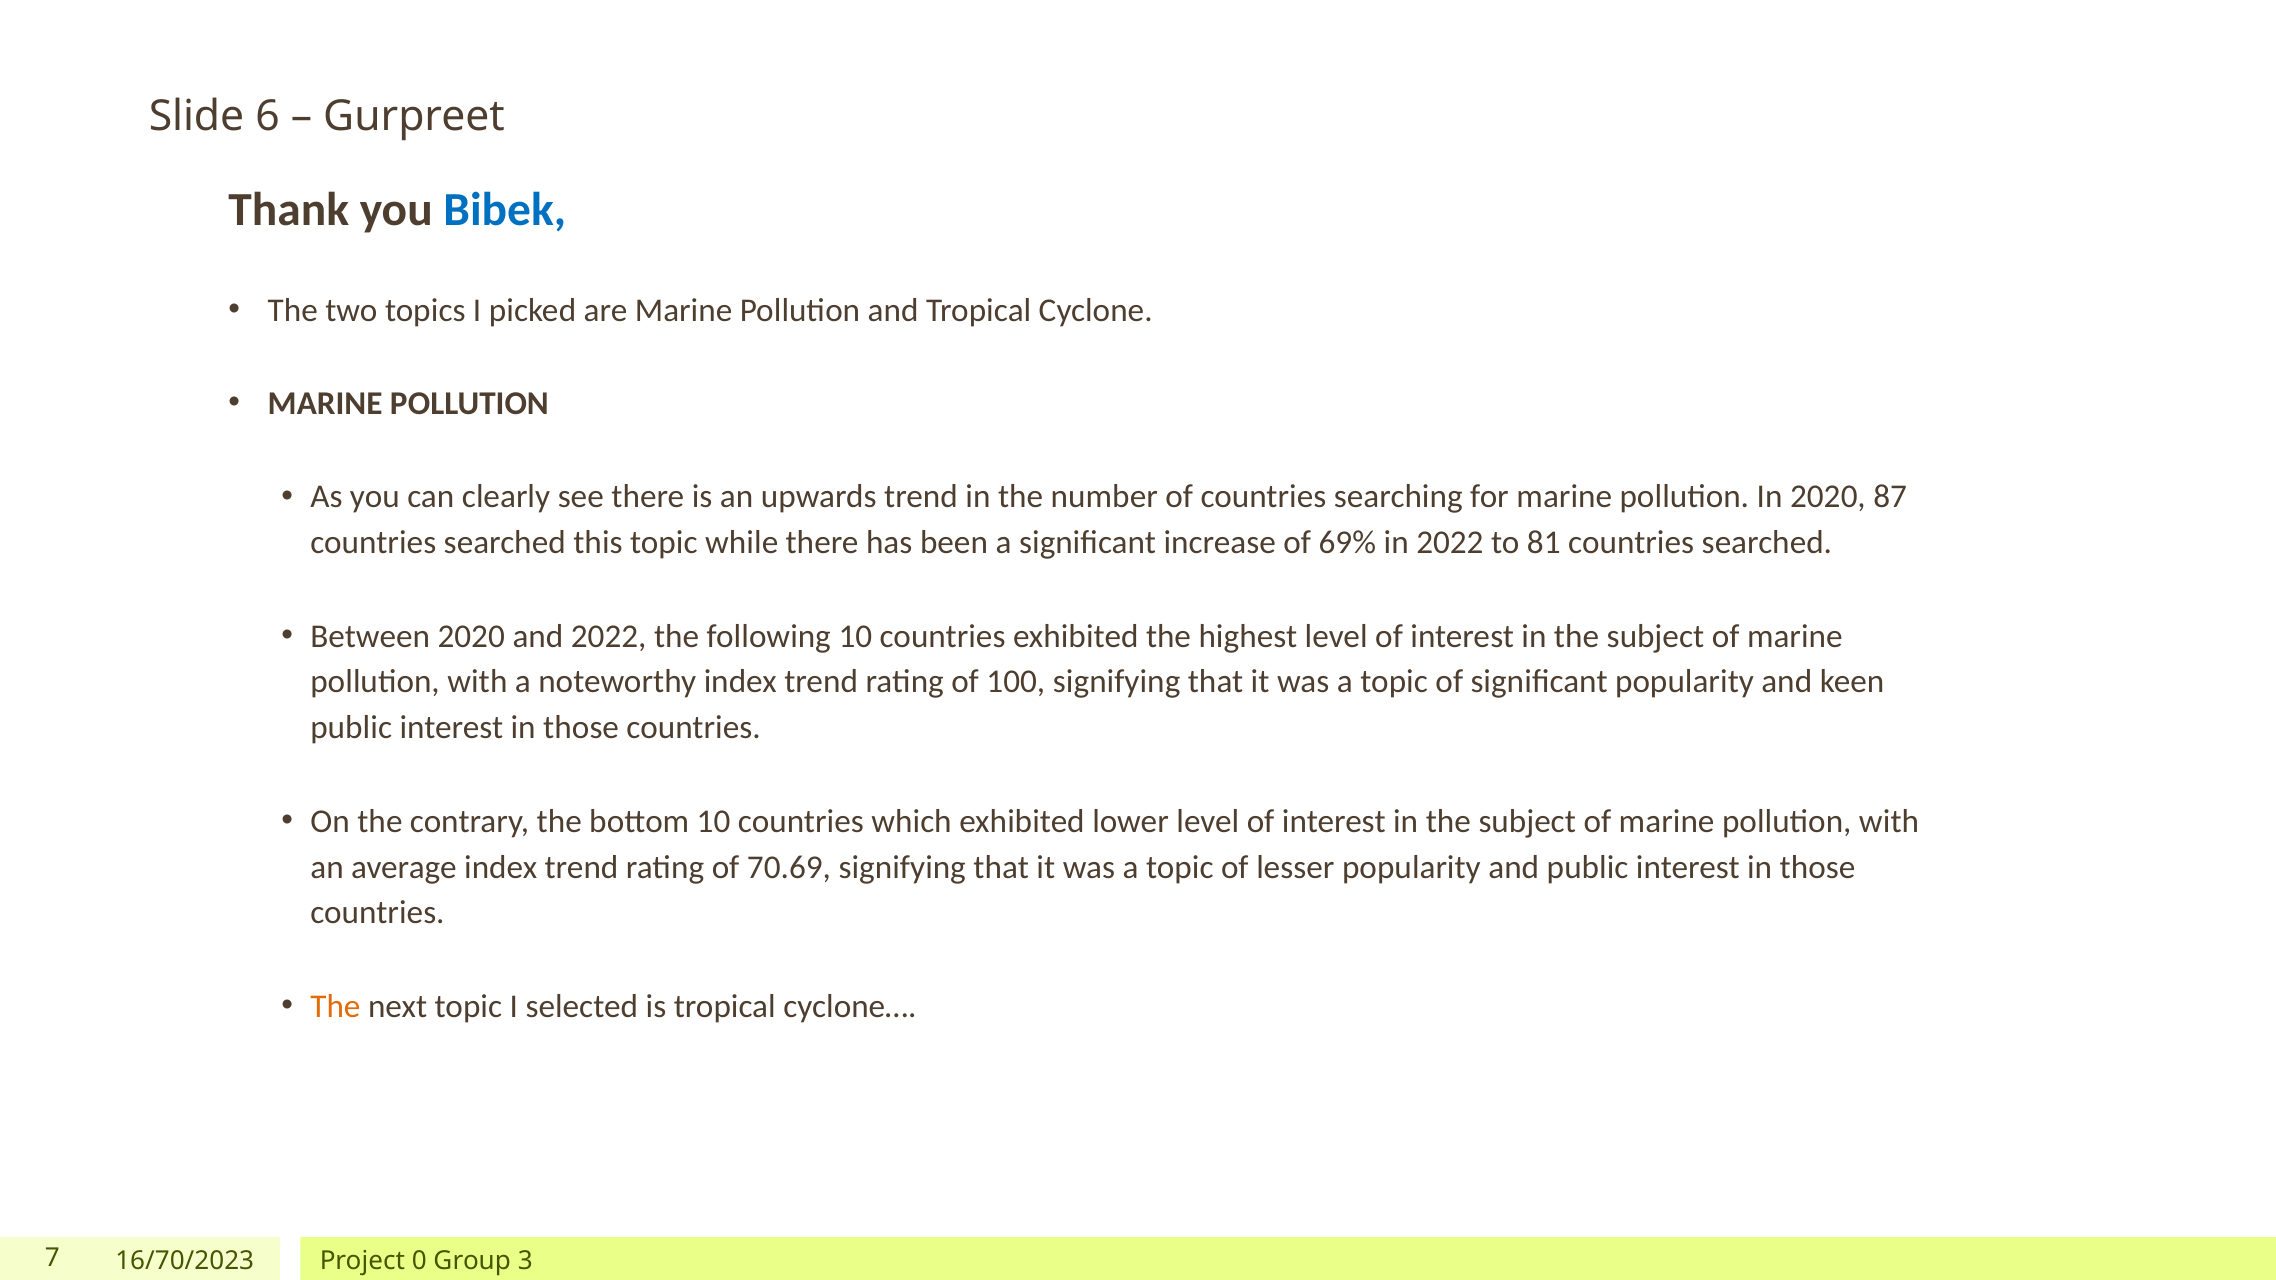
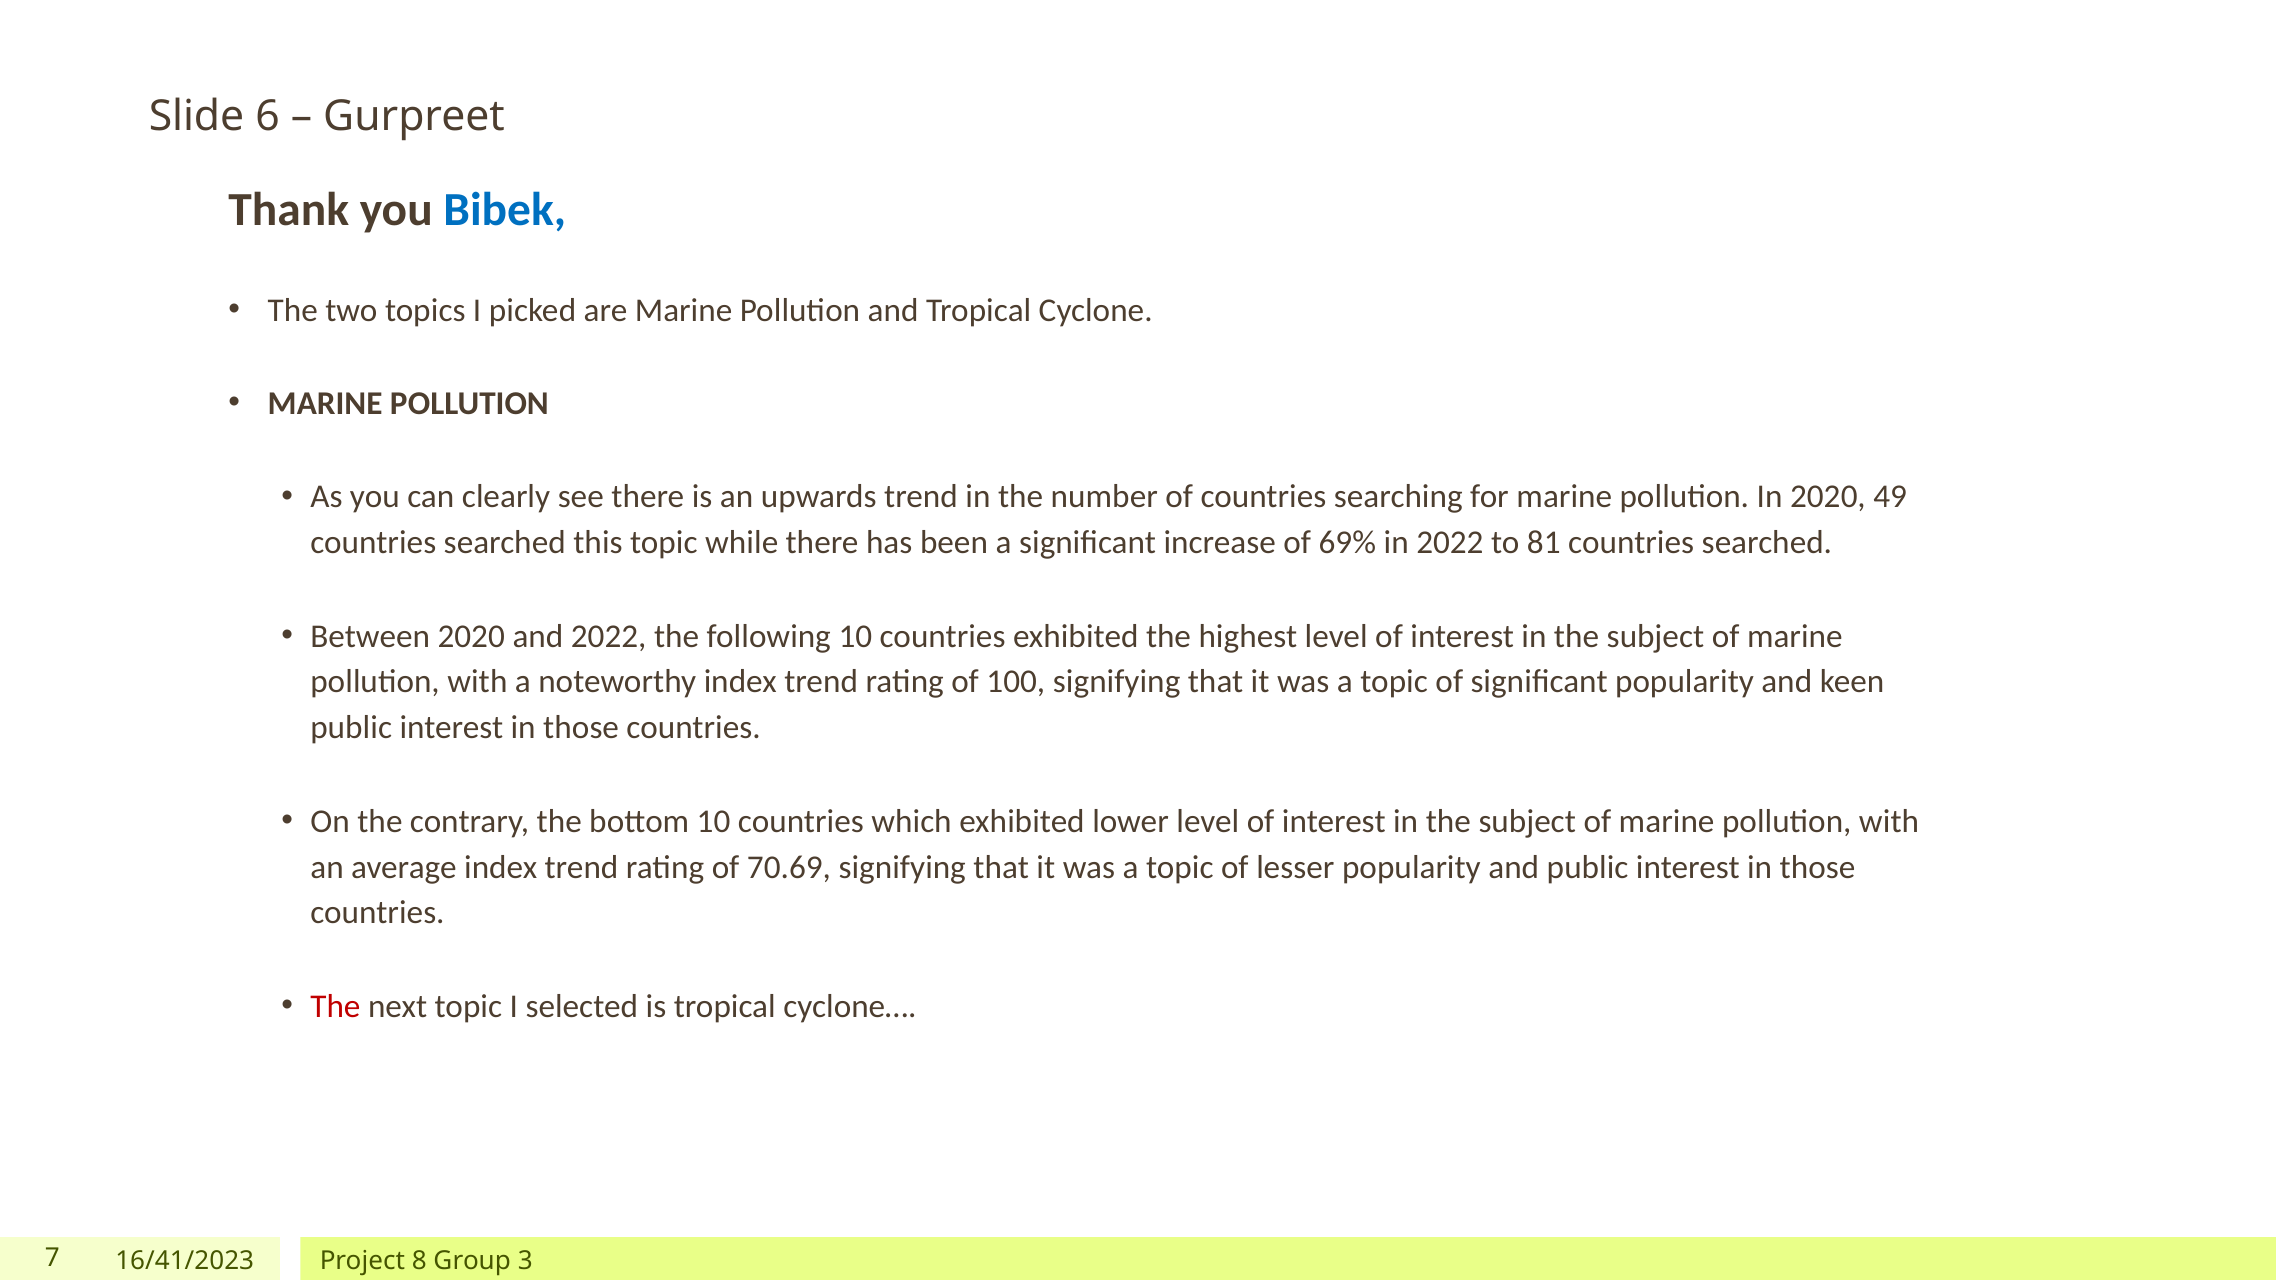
87: 87 -> 49 (1890, 497)
The colour: orange -> red (335, 1007)
16/70/2023: 16/70/2023 -> 16/41/2023 (185, 1261)
0: 0 -> 8 (419, 1261)
